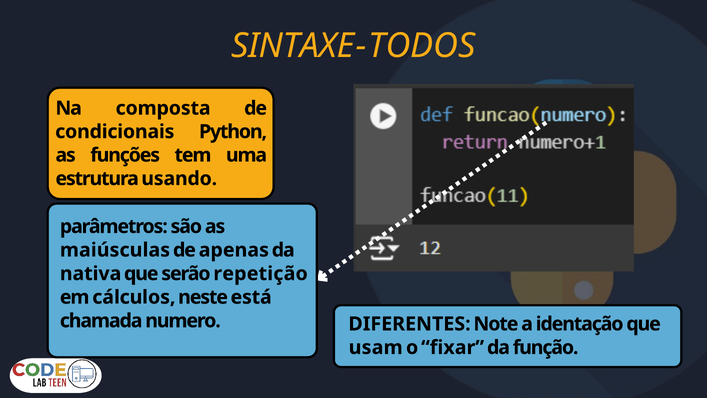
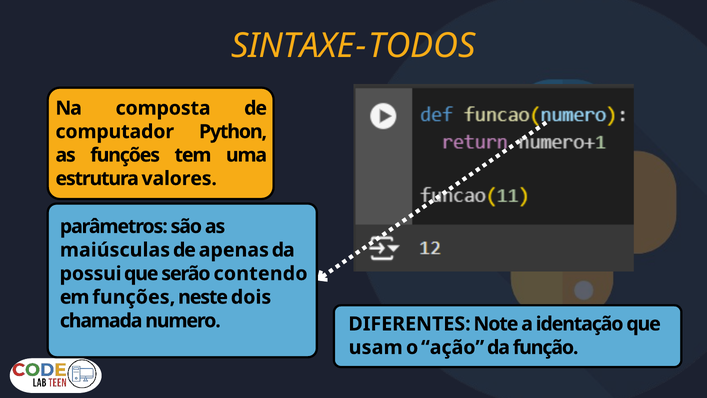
condicionais: condicionais -> computador (115, 132)
usando: usando -> valores (179, 178)
nativa: nativa -> possui (91, 273)
repetição: repetição -> contendo (261, 273)
em cálculos: cálculos -> funções (134, 297)
está: está -> dois (251, 297)
fixar: fixar -> ação (453, 347)
